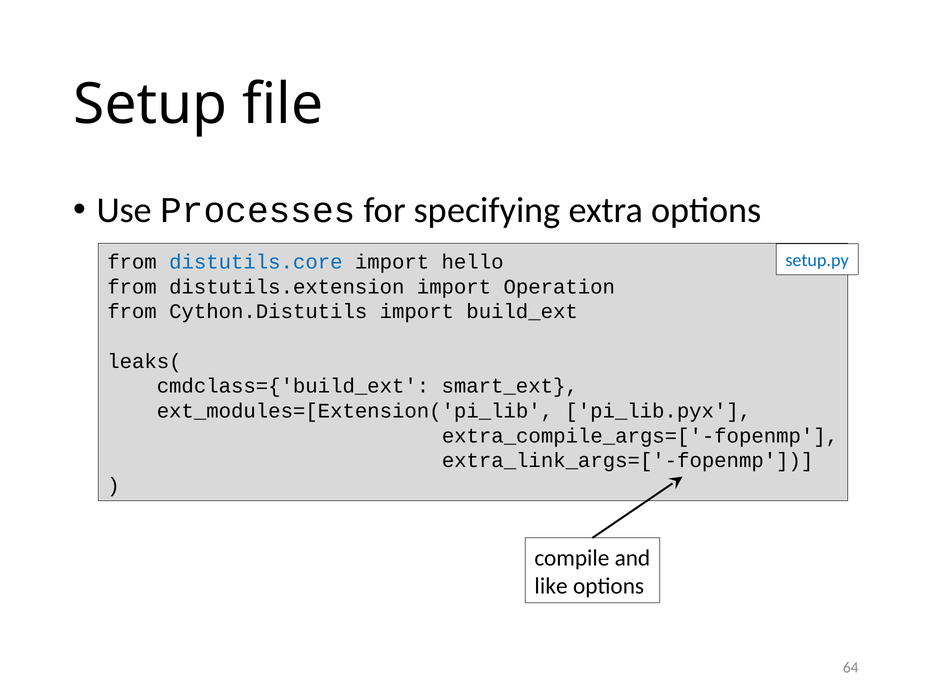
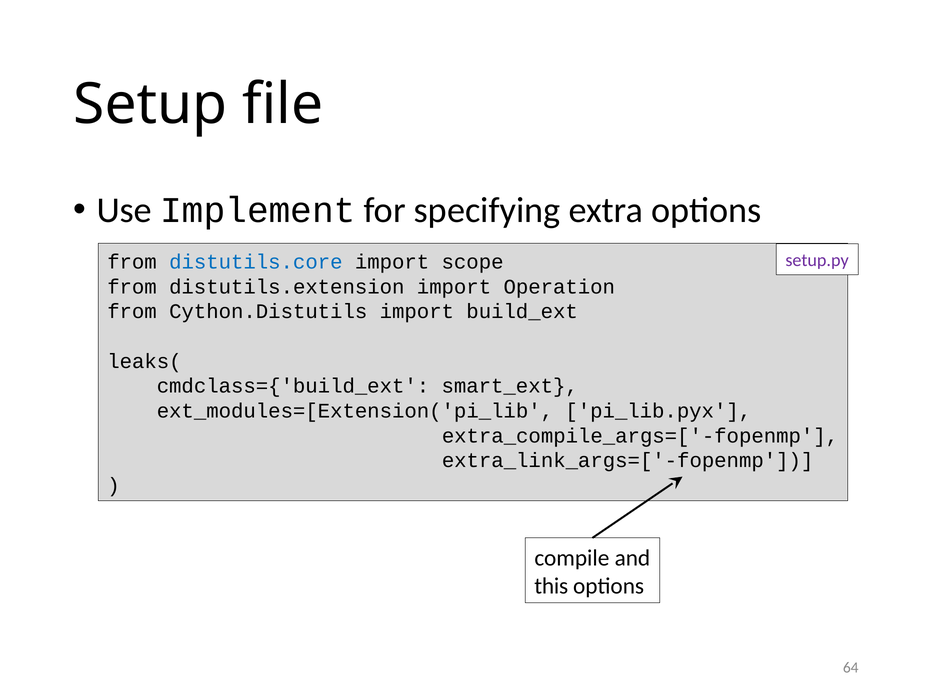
Processes: Processes -> Implement (258, 210)
setup.py colour: blue -> purple (817, 260)
hello: hello -> scope (473, 262)
like: like -> this (551, 586)
